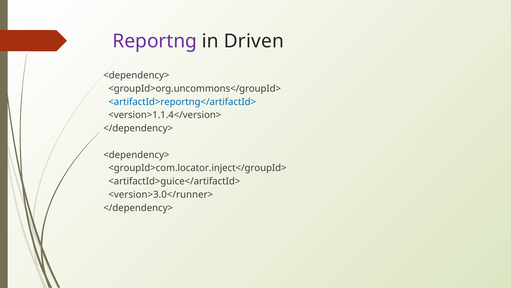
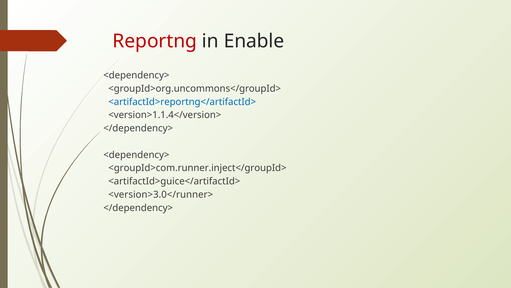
Reportng colour: purple -> red (155, 41)
Driven: Driven -> Enable (254, 41)
<groupId>com.locator.inject</groupId>: <groupId>com.locator.inject</groupId> -> <groupId>com.runner.inject</groupId> (197, 168)
